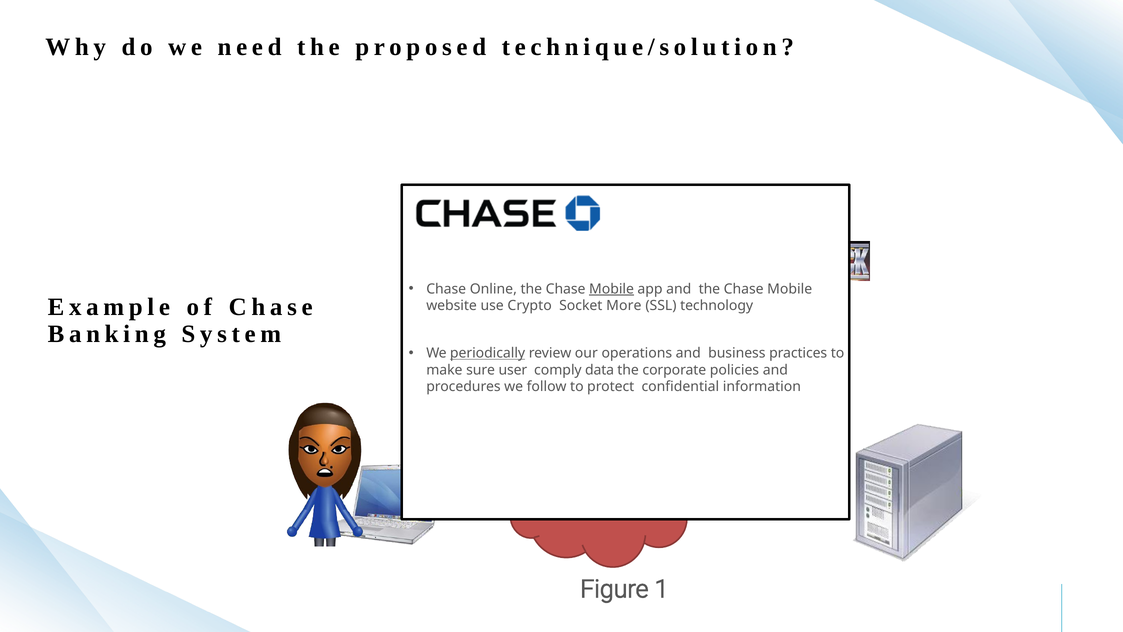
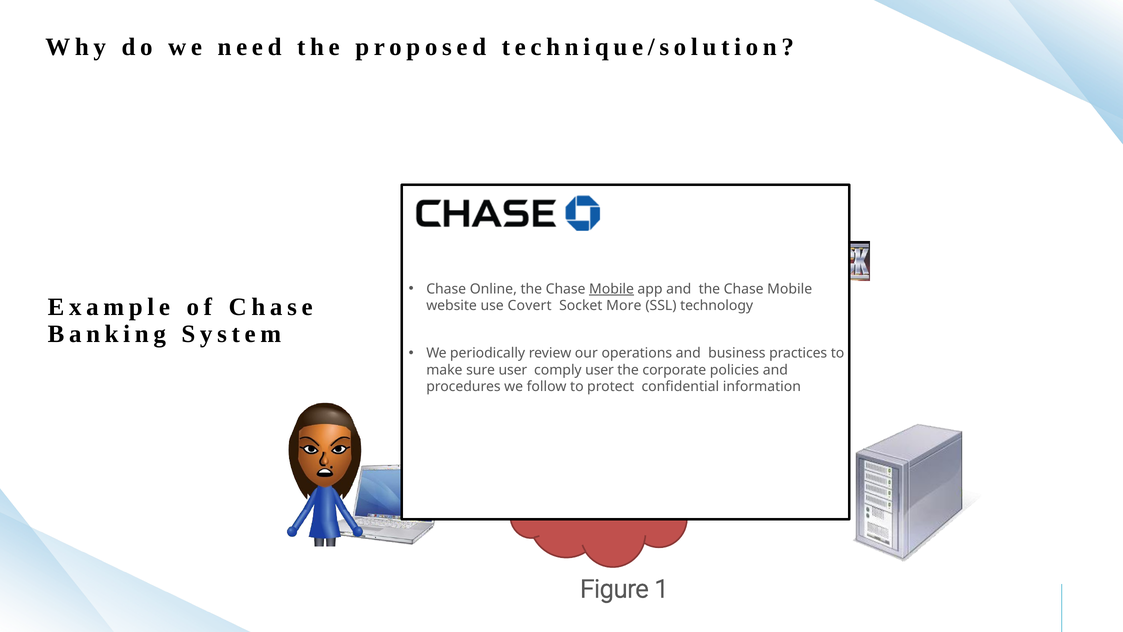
Crypto: Crypto -> Covert (530, 306)
periodically underline: present -> none (488, 353)
comply data: data -> user (600, 370)
